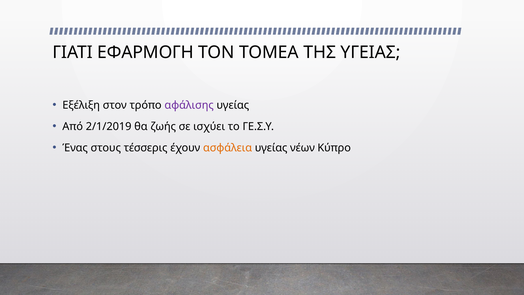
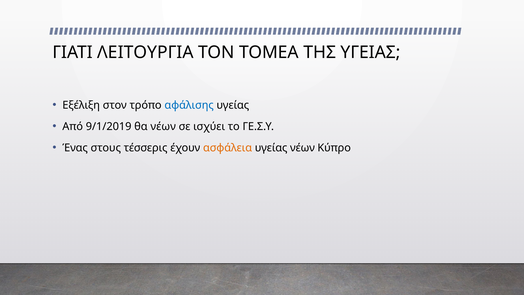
ΕΦΑΡΜΟΓΗ: ΕΦΑΡΜΟΓΗ -> ΛΕΙΤΟΥΡΓΙΑ (145, 52)
αφάλισης colour: purple -> blue (189, 105)
2/1/2019: 2/1/2019 -> 9/1/2019 (109, 126)
θα ζωής: ζωής -> νέων (163, 126)
